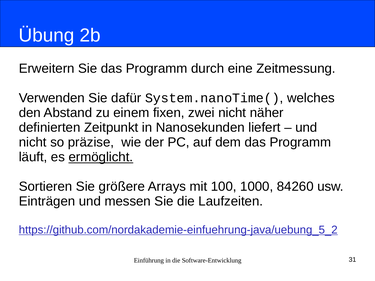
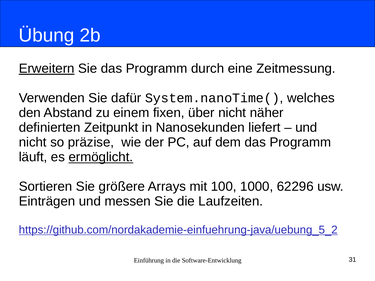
Erweitern underline: none -> present (47, 69)
zwei: zwei -> über (201, 113)
84260: 84260 -> 62296 (295, 187)
